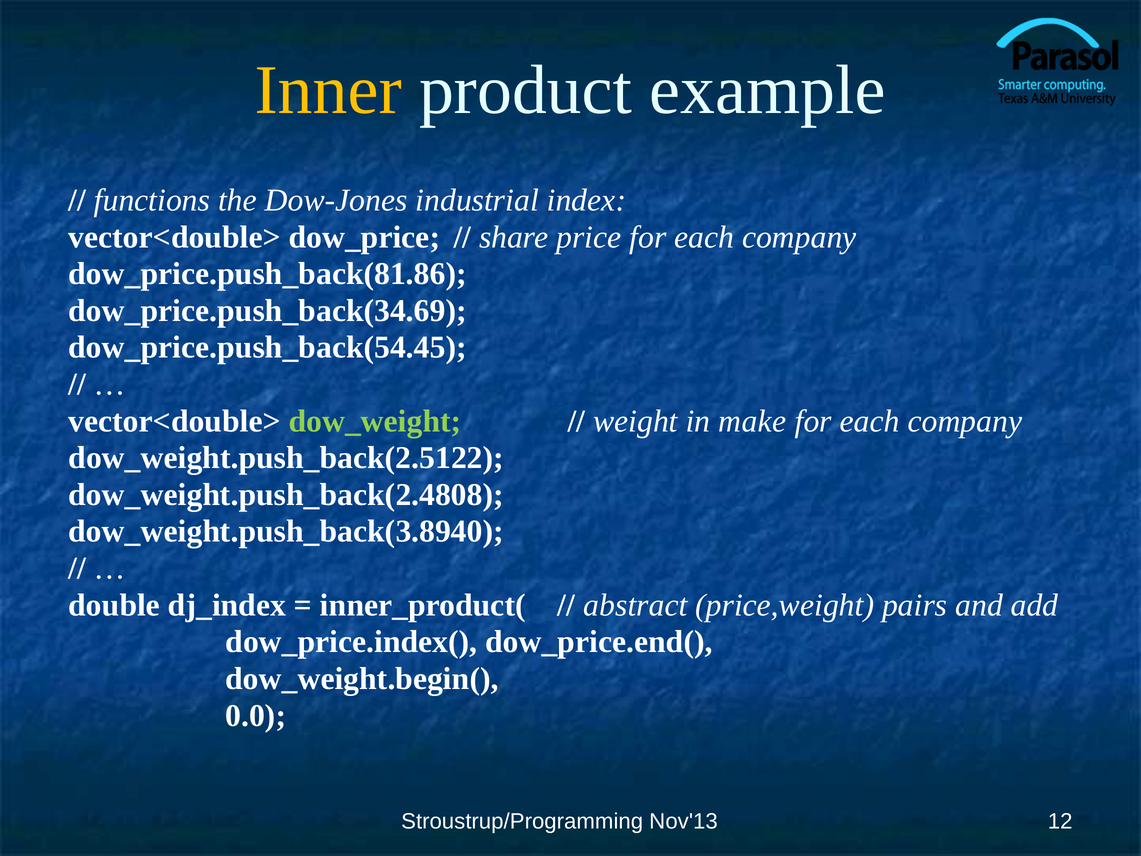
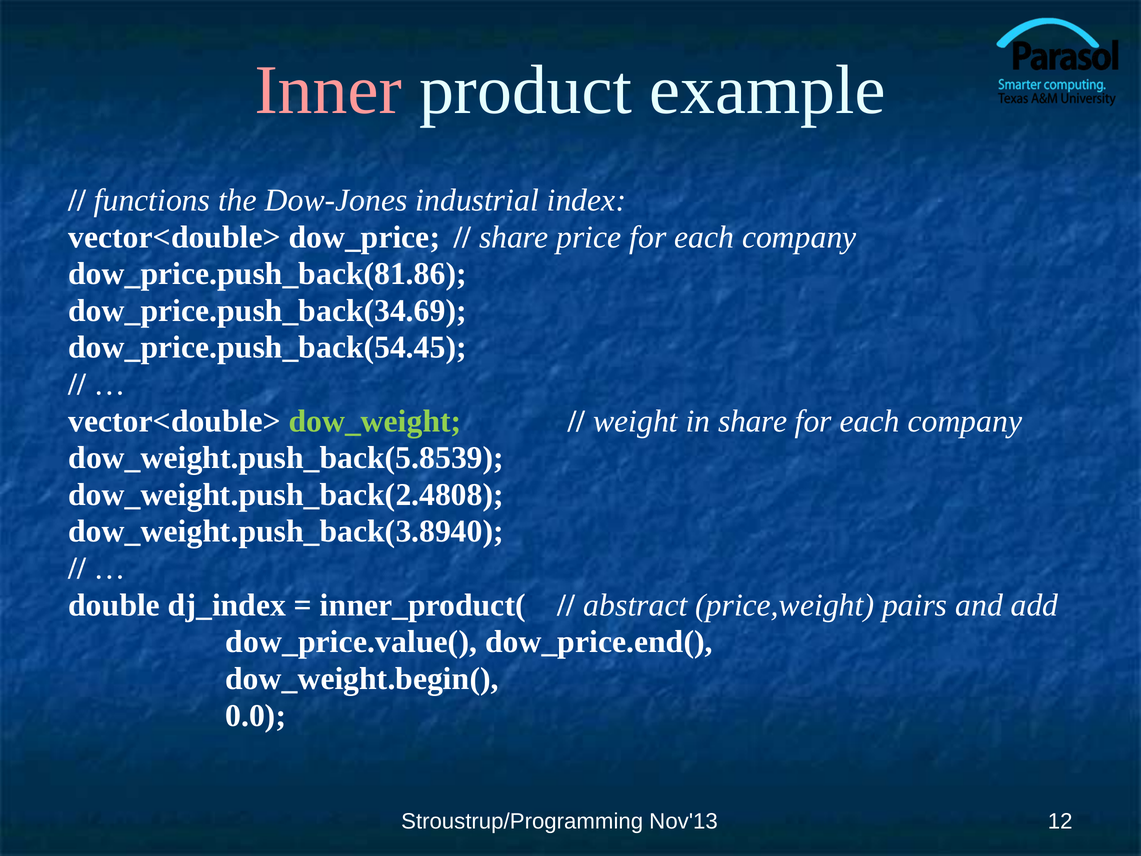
Inner colour: yellow -> pink (328, 90)
in make: make -> share (753, 421)
dow_weight.push_back(2.5122: dow_weight.push_back(2.5122 -> dow_weight.push_back(5.8539 (286, 458)
dow_price.index(: dow_price.index( -> dow_price.value( (351, 642)
